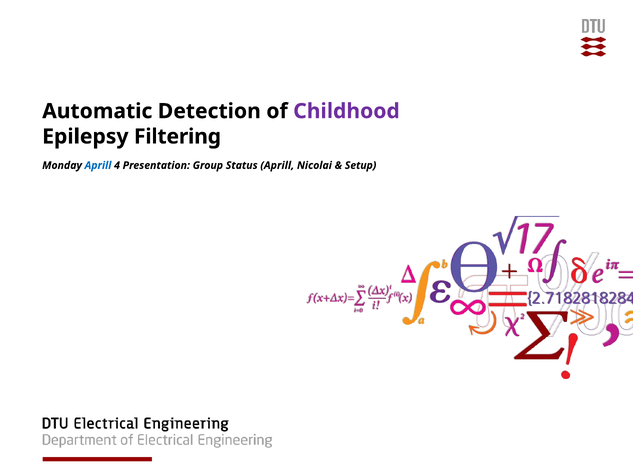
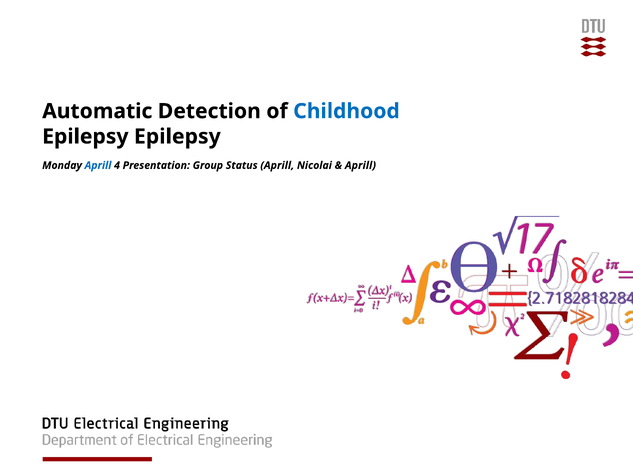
Childhood colour: purple -> blue (346, 111)
Epilepsy Filtering: Filtering -> Epilepsy (177, 136)
Setup: Setup -> Aprill (360, 165)
